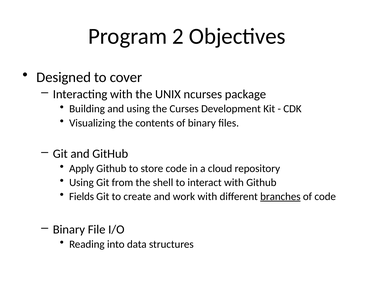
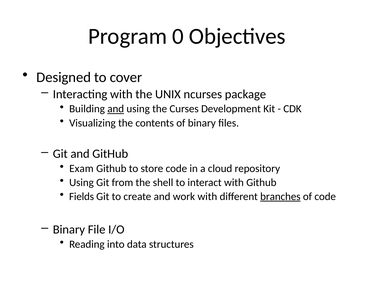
2: 2 -> 0 (178, 36)
and underline: none -> present (116, 109)
Apply: Apply -> Exam (81, 168)
